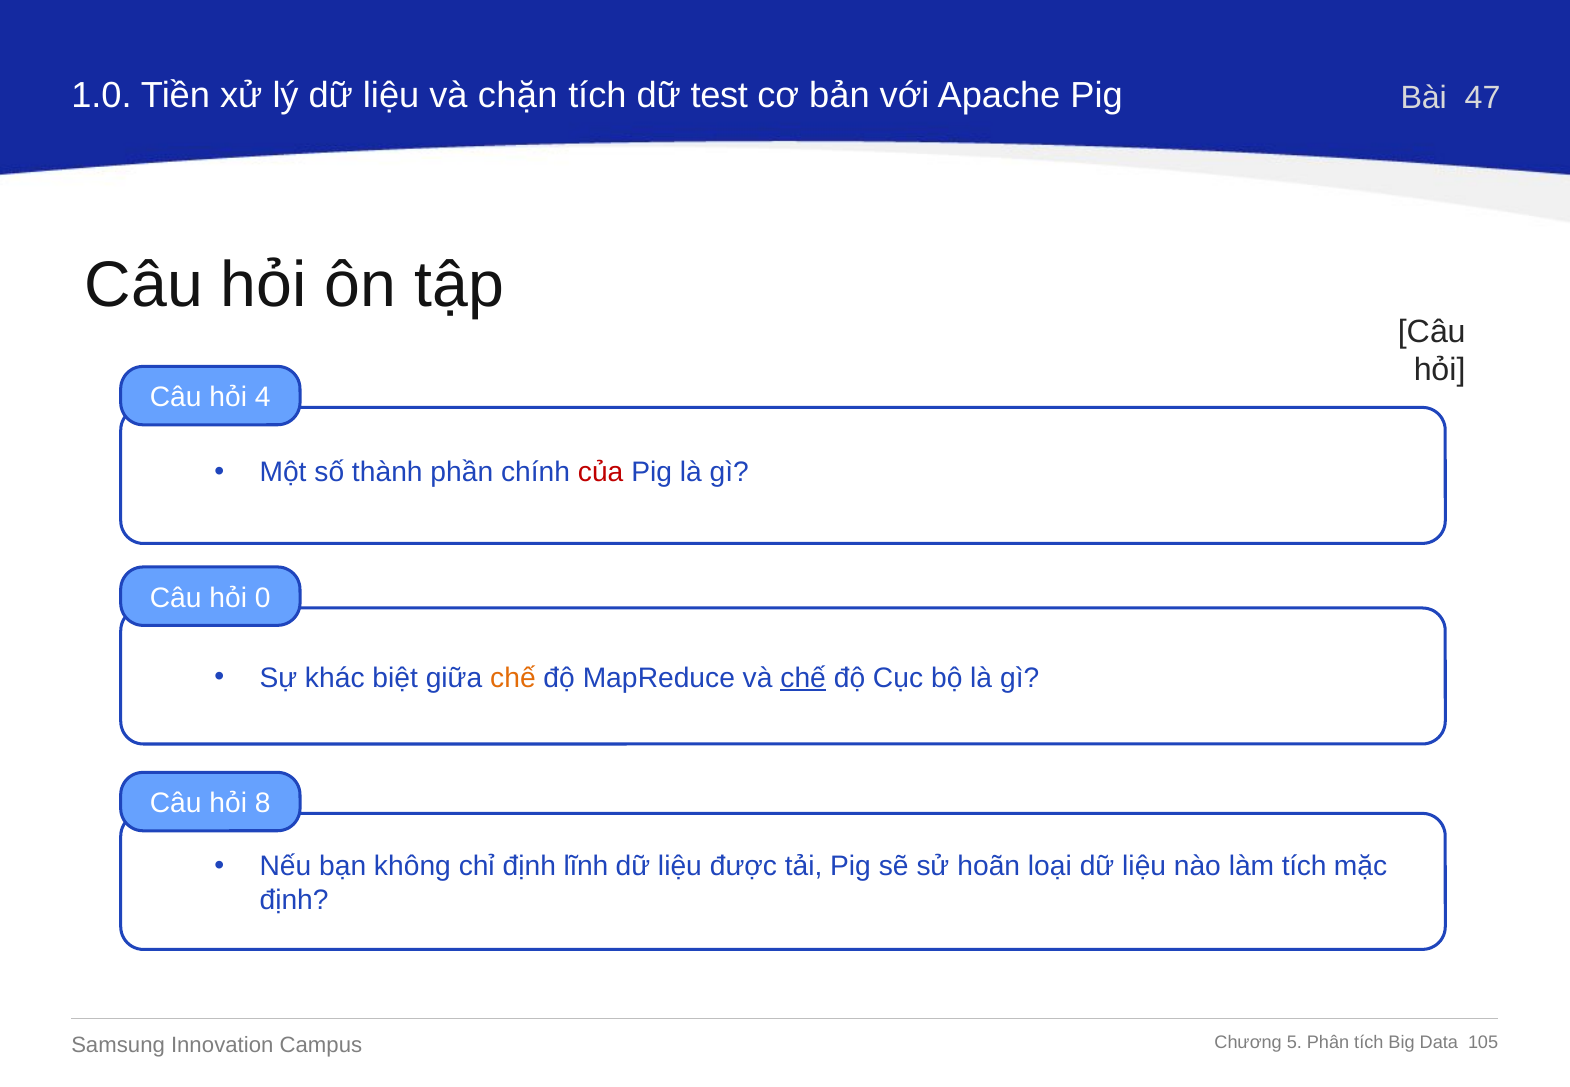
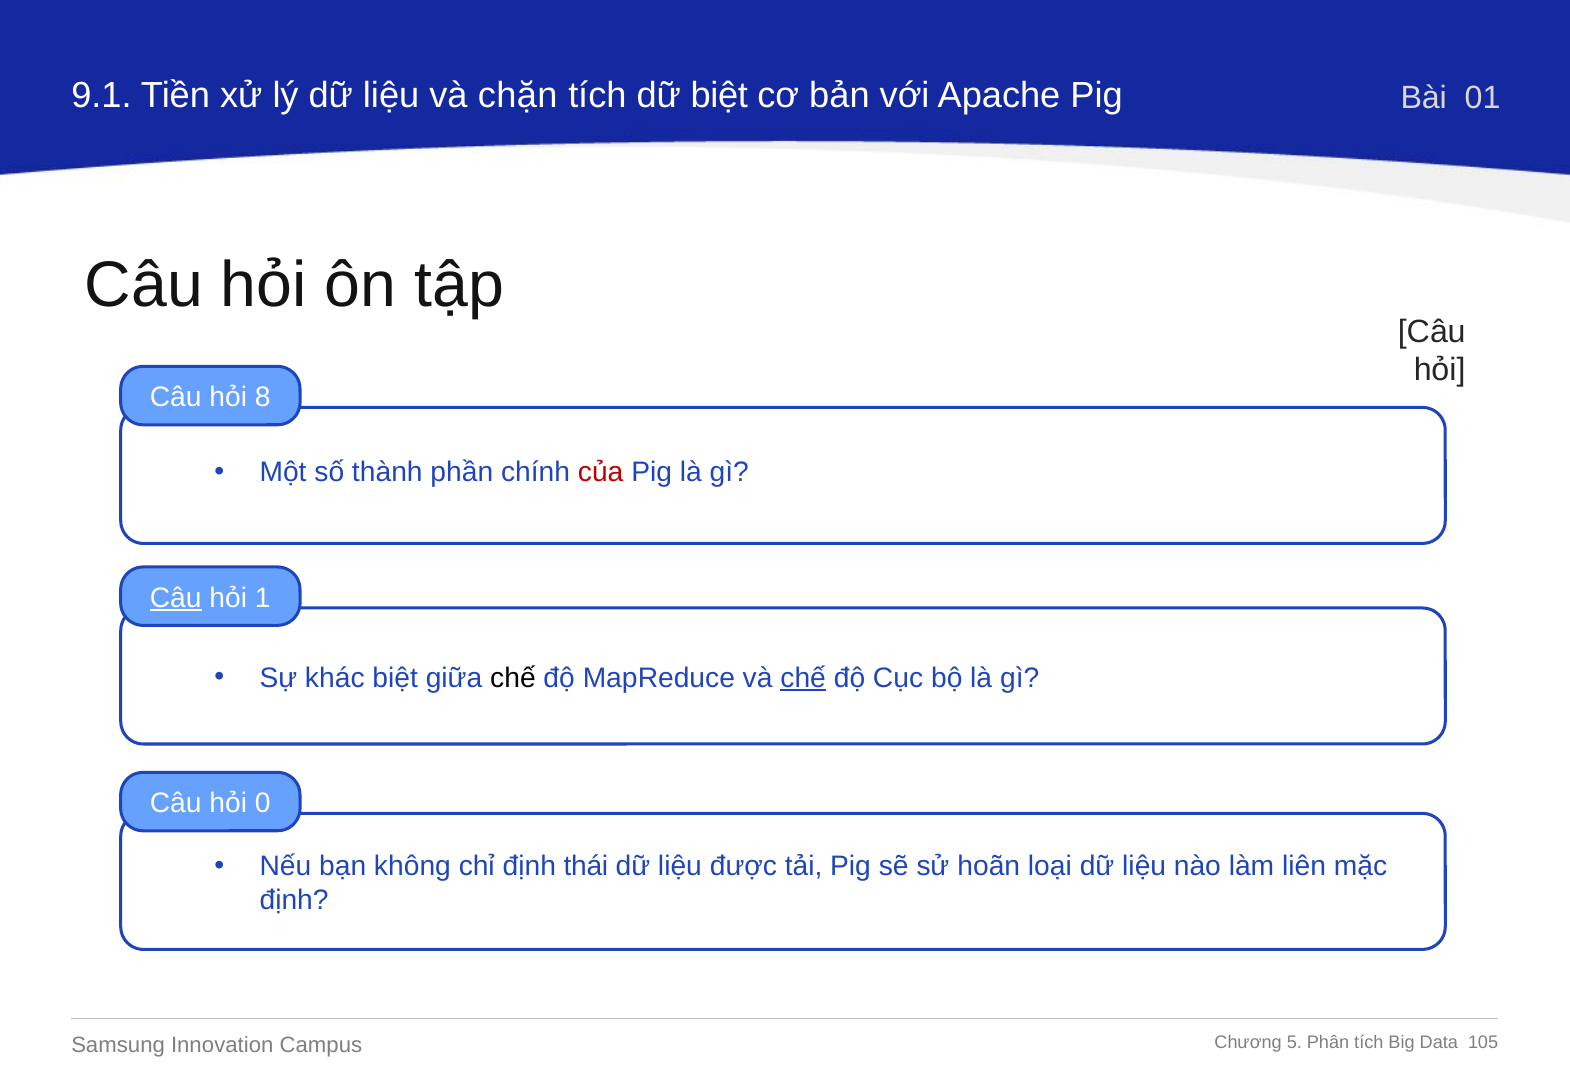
1.0: 1.0 -> 9.1 (101, 96)
dữ test: test -> biệt (719, 96)
47: 47 -> 01 (1483, 98)
4: 4 -> 8 (263, 398)
Câu underline: none -> present (176, 598)
0: 0 -> 1 (263, 598)
chế colour: orange -> black (513, 678)
8: 8 -> 0 (263, 803)
lĩnh: lĩnh -> thái (586, 866)
làm tích: tích -> liên (1304, 866)
